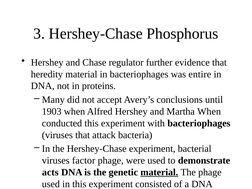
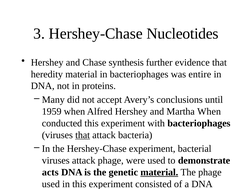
Phosphorus: Phosphorus -> Nucleotides (183, 34)
regulator: regulator -> synthesis (126, 62)
1903: 1903 -> 1959 (52, 111)
that underline: none -> present (83, 135)
viruses factor: factor -> attack (84, 160)
